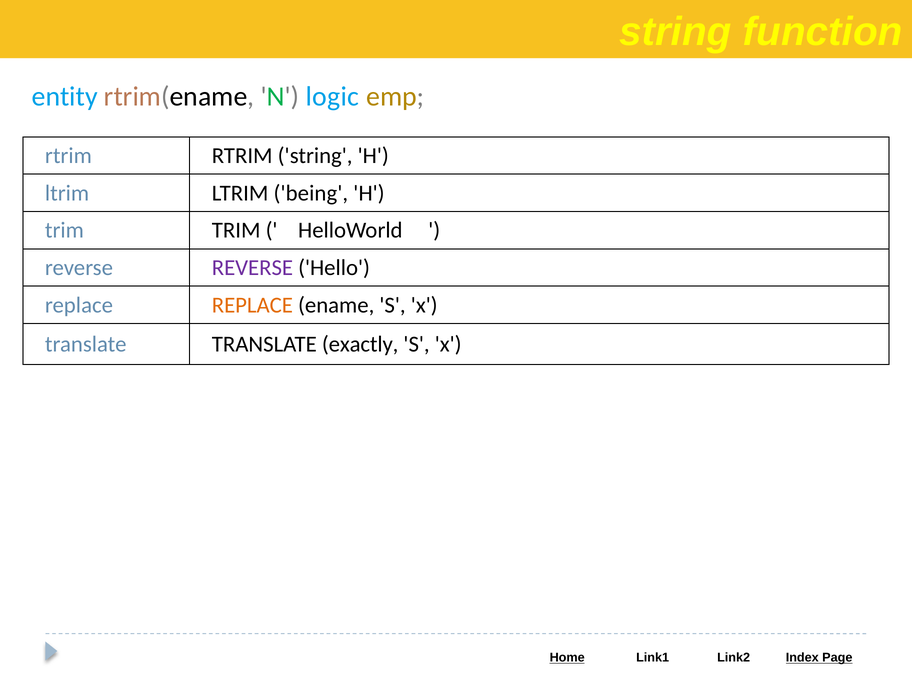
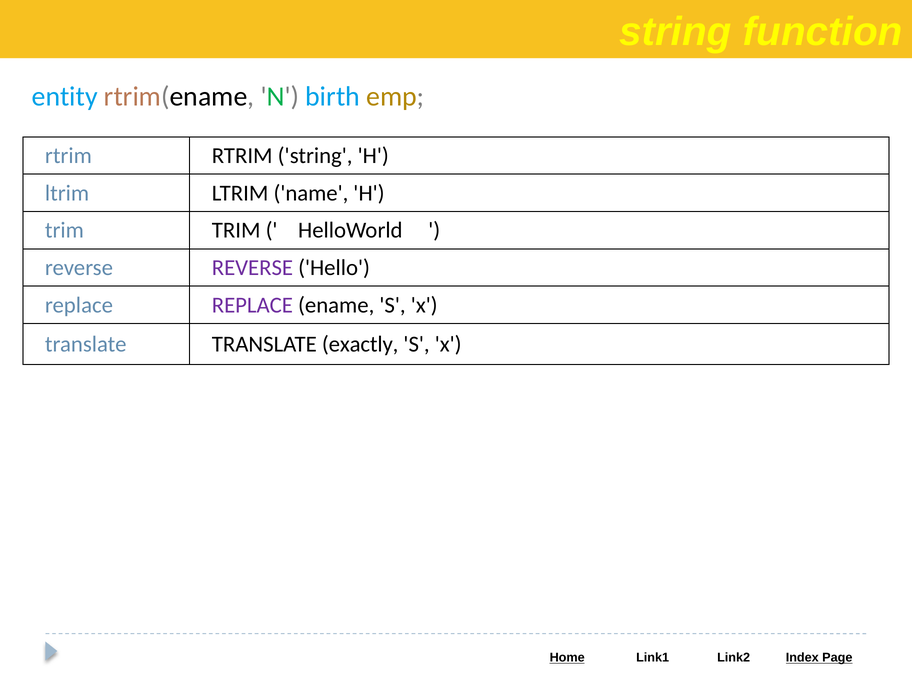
logic: logic -> birth (333, 97)
being: being -> name (311, 193)
REPLACE colour: orange -> purple (252, 305)
